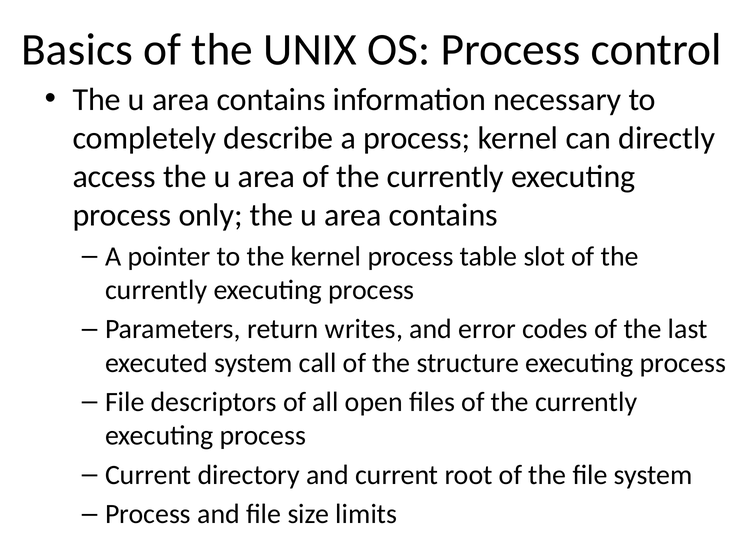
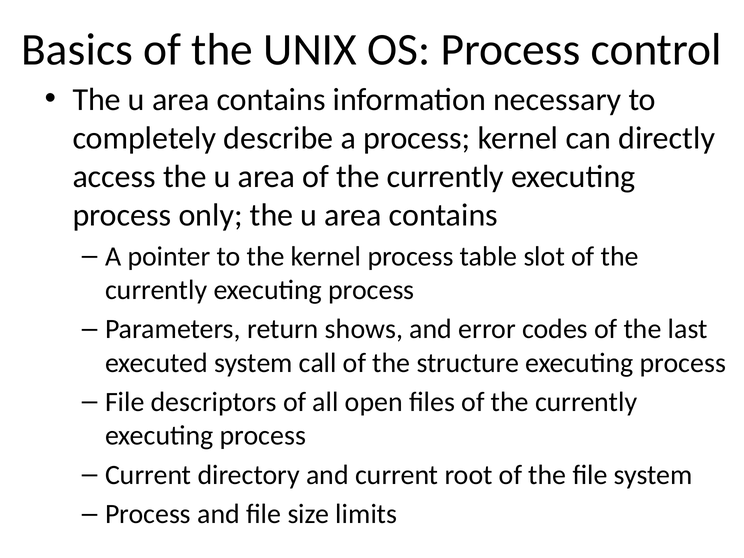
writes: writes -> shows (364, 329)
